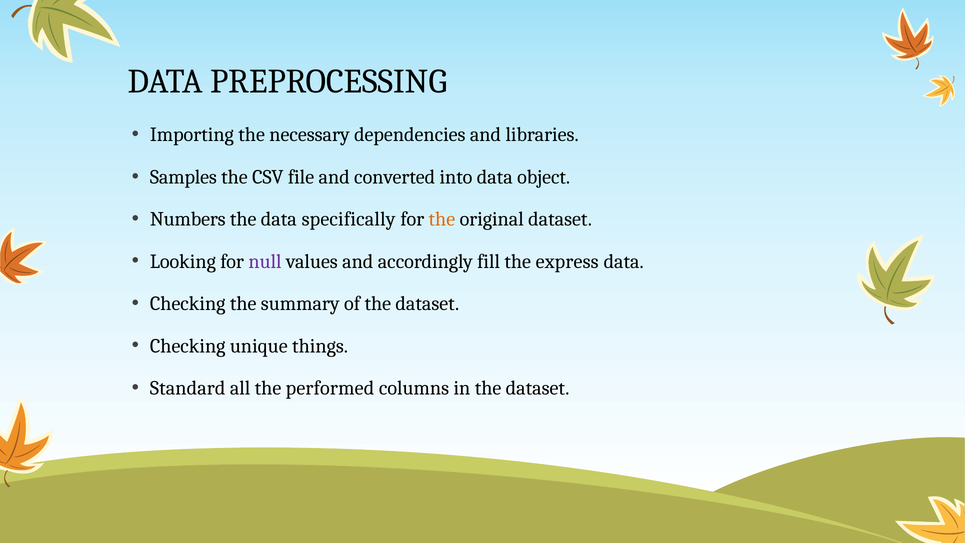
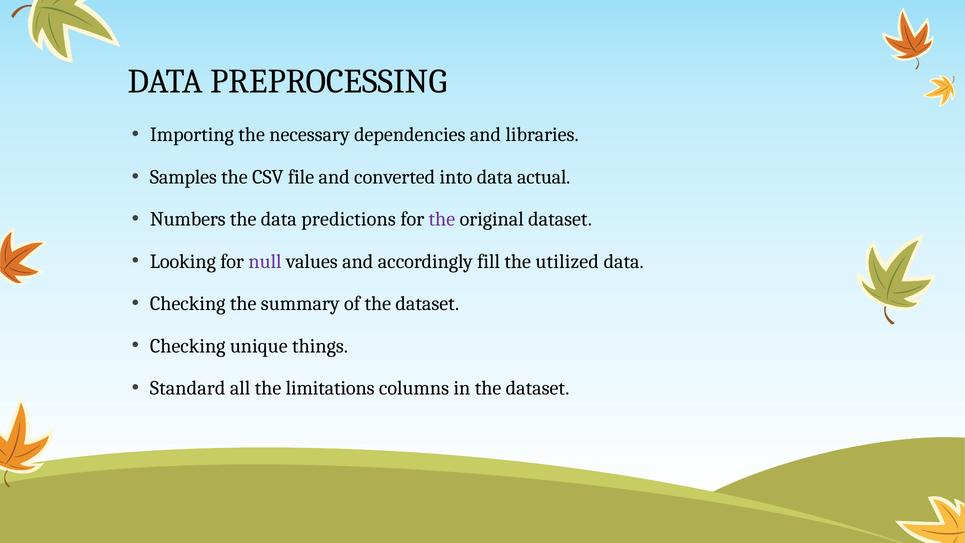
object: object -> actual (544, 177)
specifically: specifically -> predictions (349, 219)
the colour: orange -> purple (442, 219)
express: express -> utilized (567, 261)
performed: performed -> limitations (330, 388)
